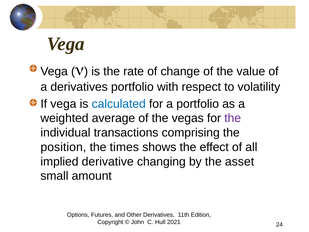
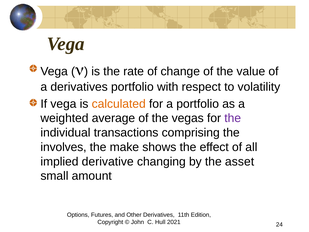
calculated colour: blue -> orange (119, 104)
position: position -> involves (63, 147)
times: times -> make (124, 147)
